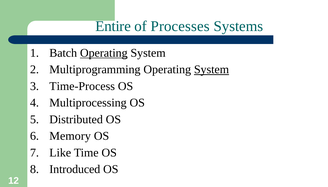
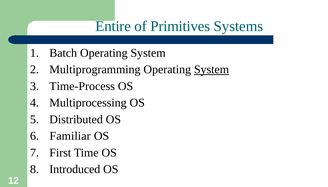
Processes: Processes -> Primitives (180, 26)
Operating underline: present -> none (104, 53)
Memory: Memory -> Familiar (70, 136)
Like: Like -> First (60, 153)
